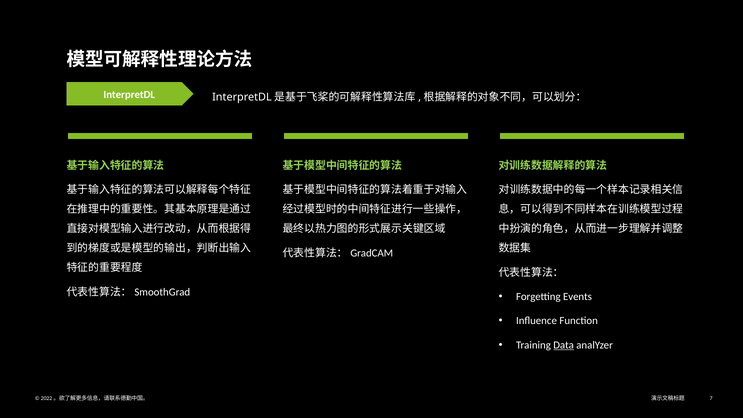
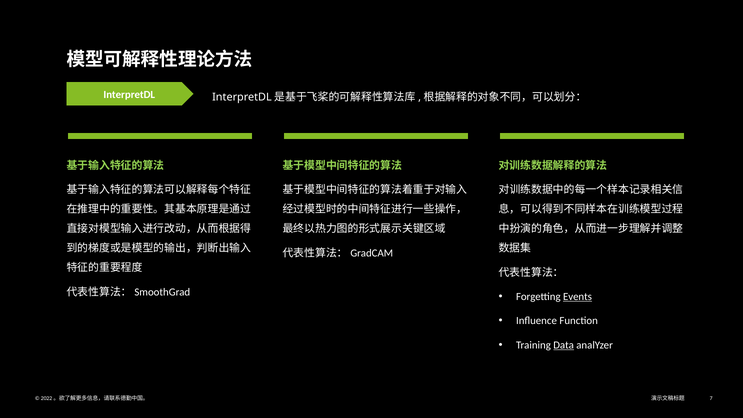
Events underline: none -> present (578, 297)
